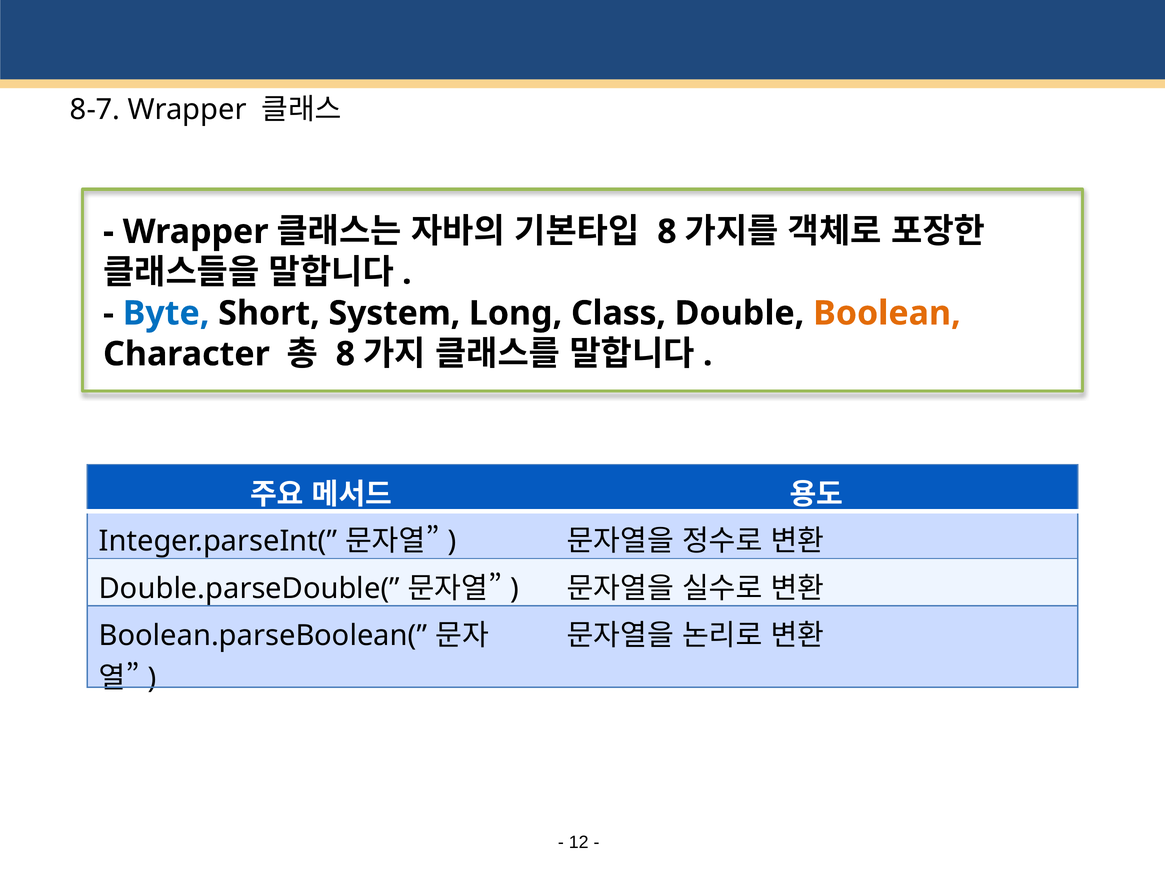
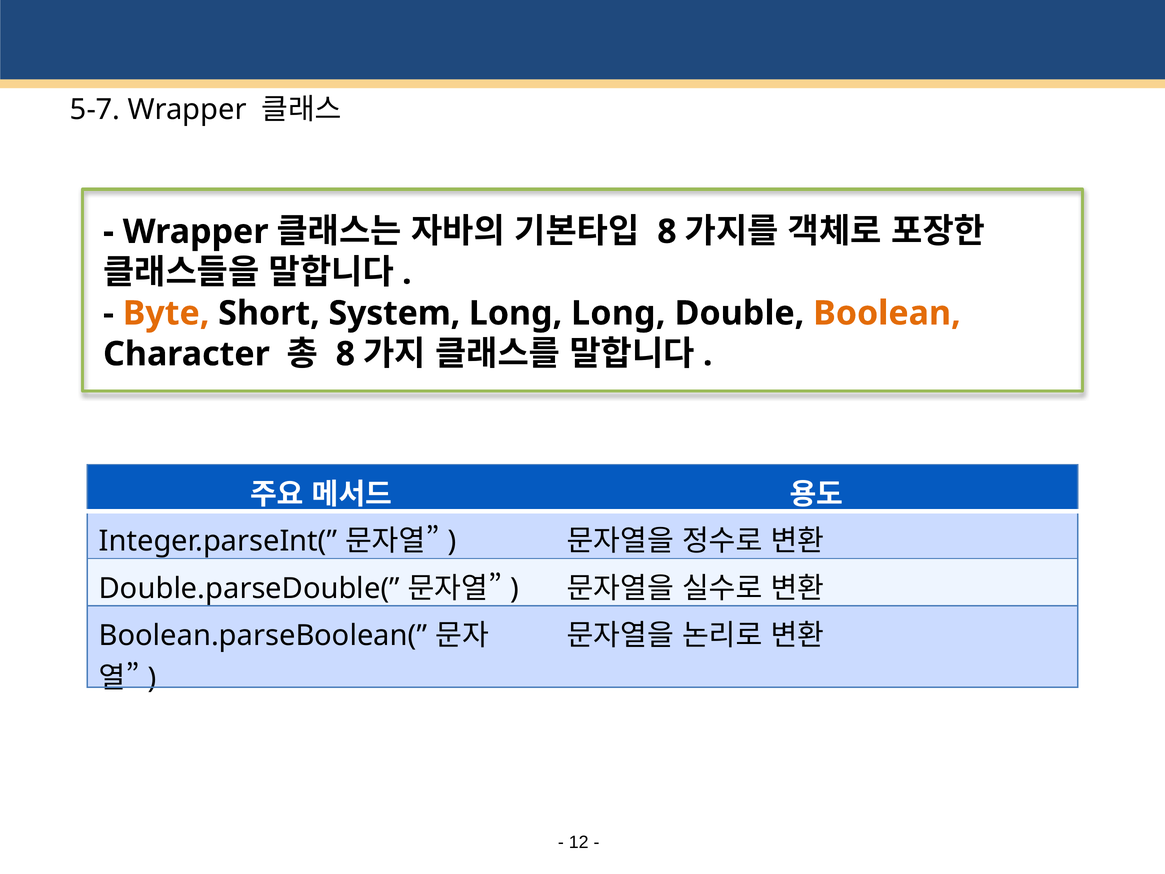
8-7: 8-7 -> 5-7 (95, 110)
Byte colour: blue -> orange (166, 313)
Long Class: Class -> Long (618, 313)
